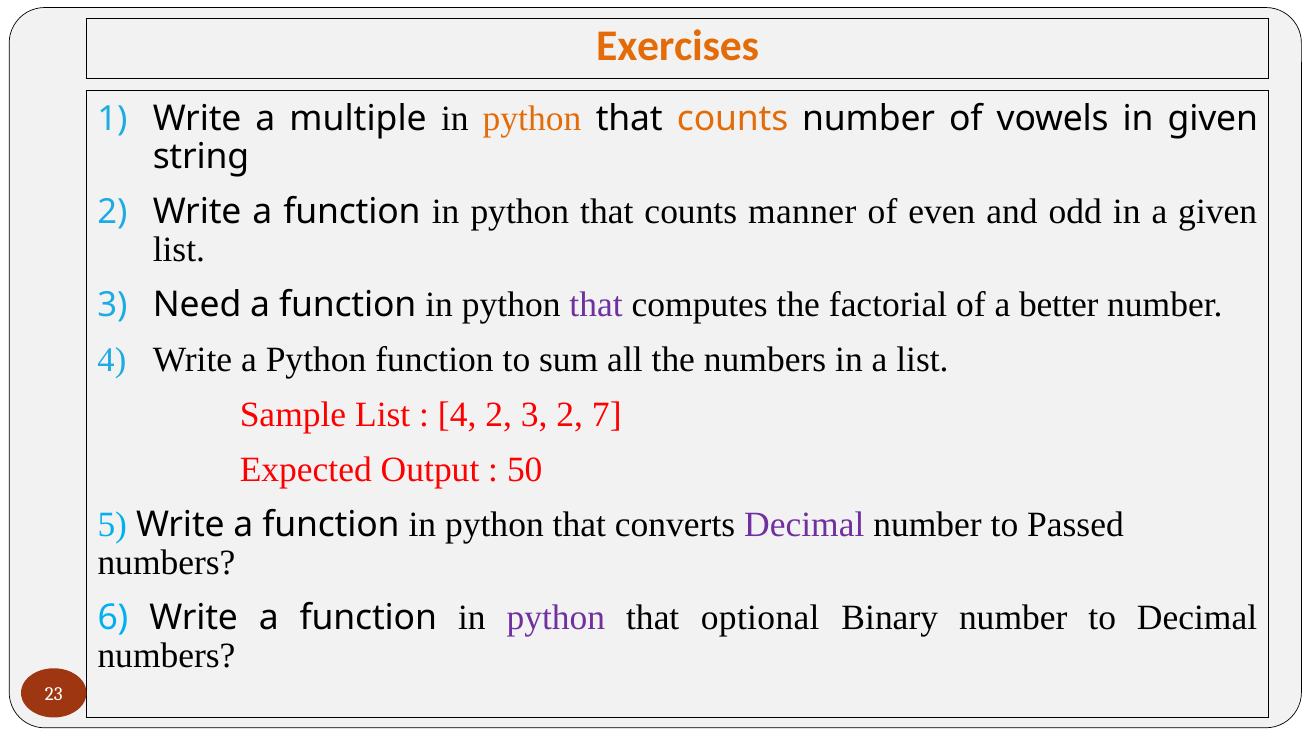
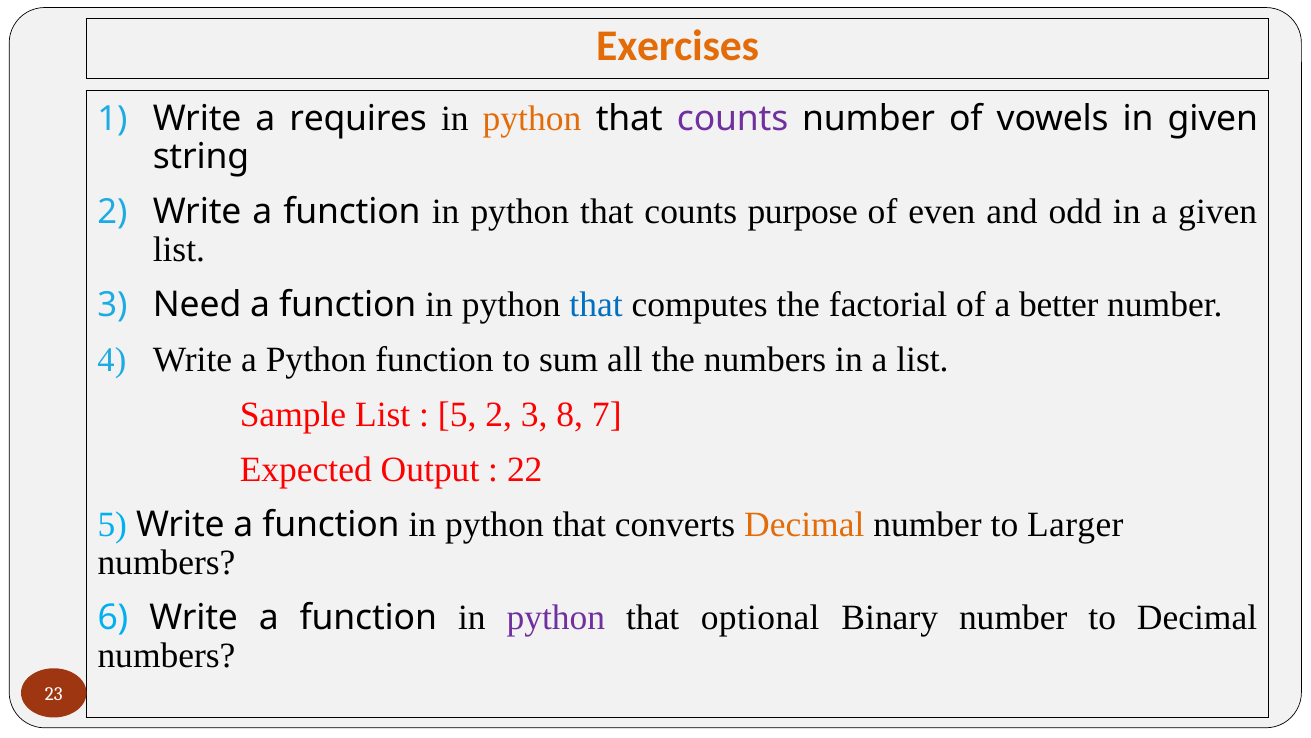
multiple: multiple -> requires (358, 119)
counts colour: orange -> purple (733, 119)
manner: manner -> purpose (803, 212)
that colour: purple -> blue (596, 305)
4: 4 -> 5 (457, 415)
3 2: 2 -> 8 (570, 415)
50: 50 -> 22 (525, 469)
Decimal colour: purple -> orange (804, 524)
Passed: Passed -> Larger (1075, 524)
